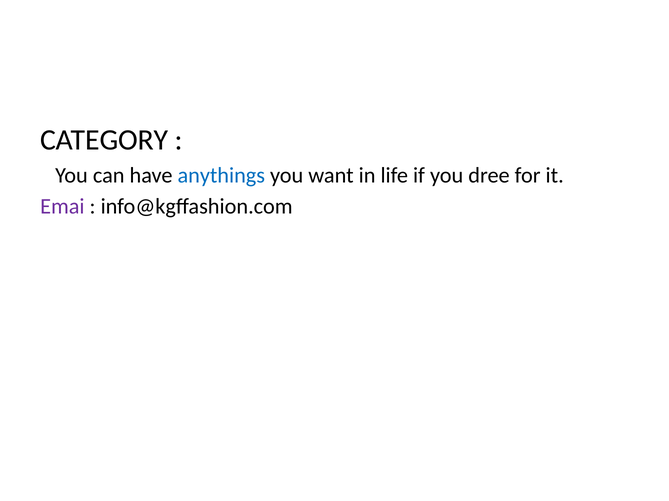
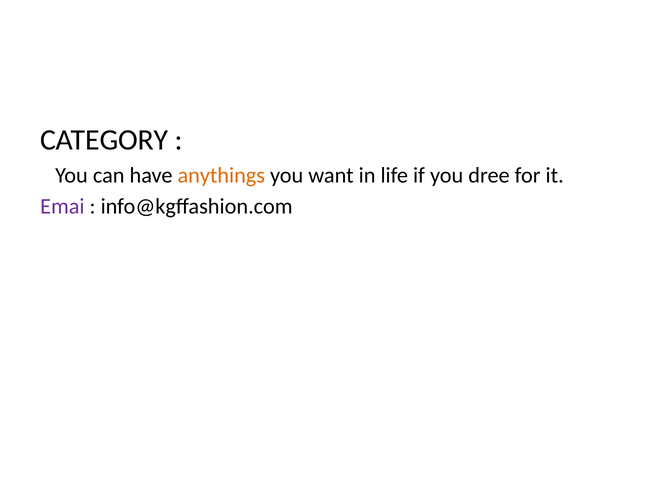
anythings colour: blue -> orange (221, 176)
